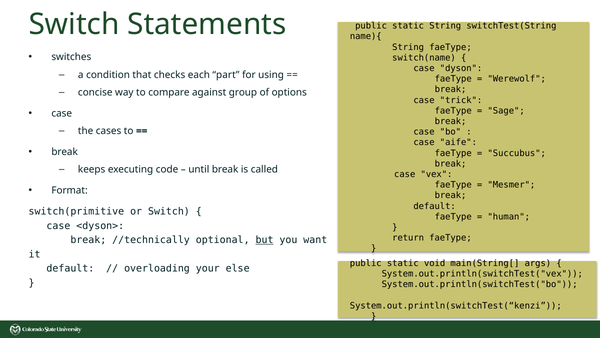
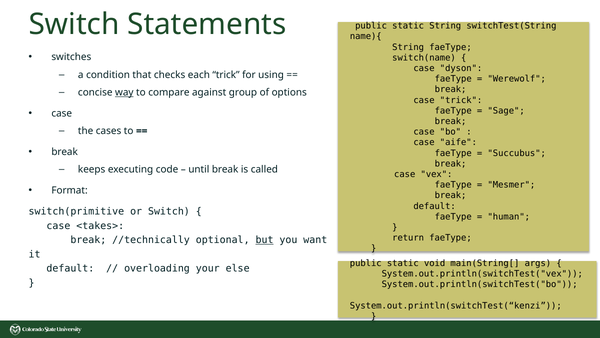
each part: part -> trick (226, 75)
way underline: none -> present (124, 92)
<dyson>: <dyson> -> <takes> (100, 225)
